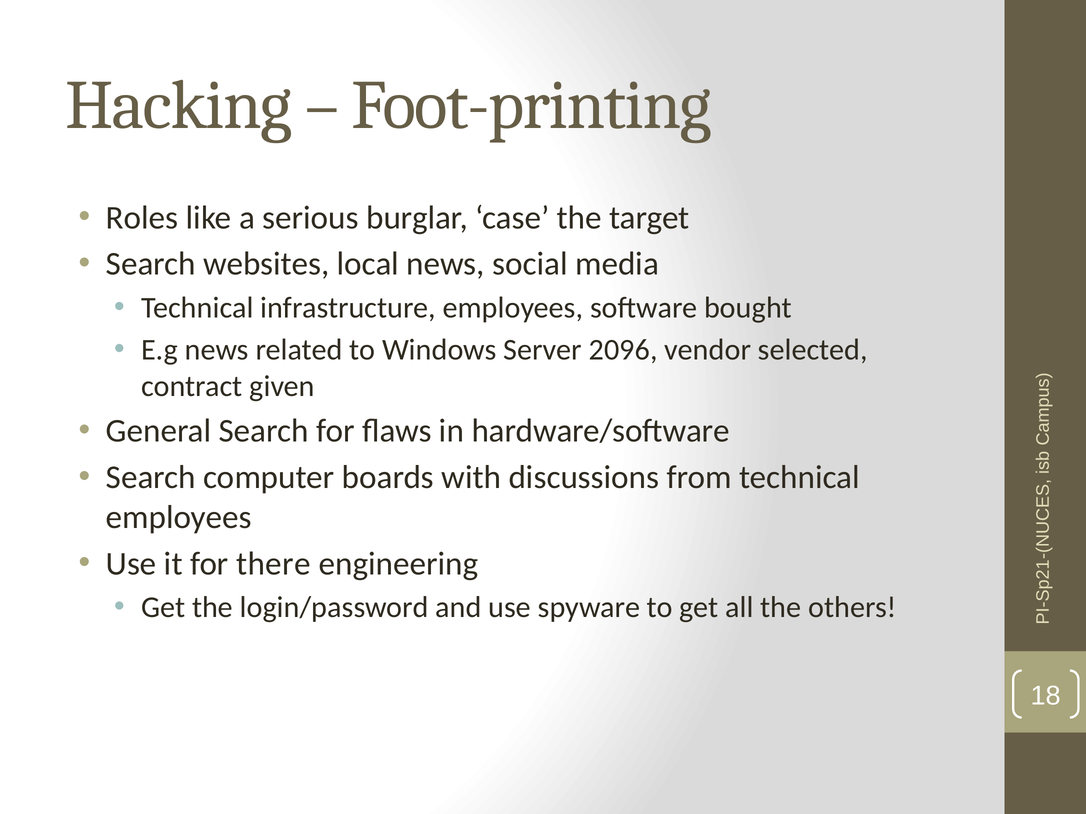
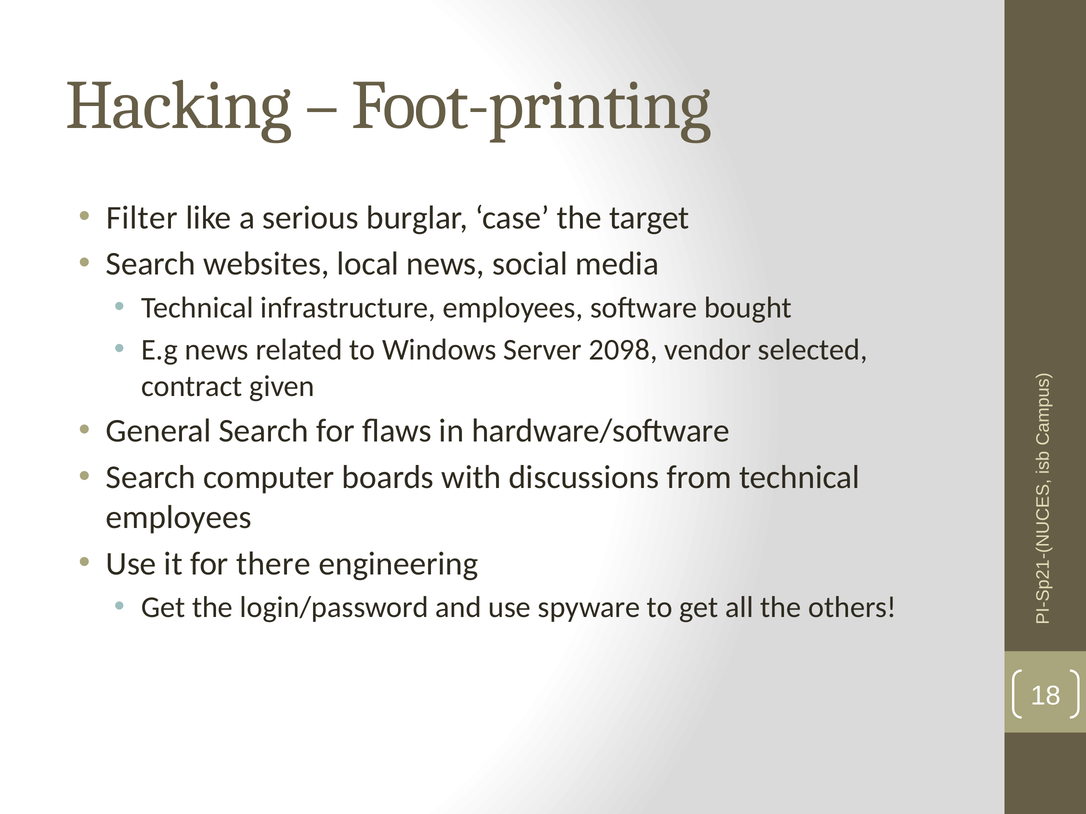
Roles: Roles -> Filter (142, 218)
2096: 2096 -> 2098 (623, 350)
